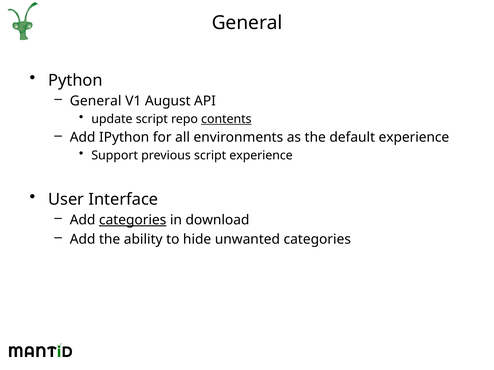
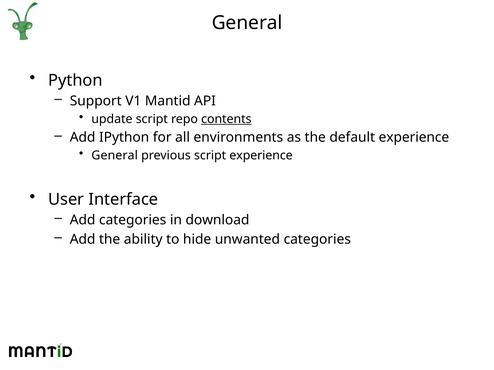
General: General -> Support (96, 101)
August: August -> Mantid (168, 101)
Support: Support -> General (115, 156)
categories underline: present -> none (133, 220)
